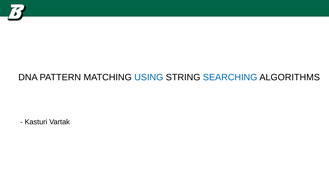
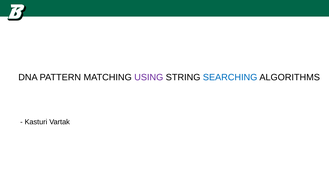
USING colour: blue -> purple (149, 77)
